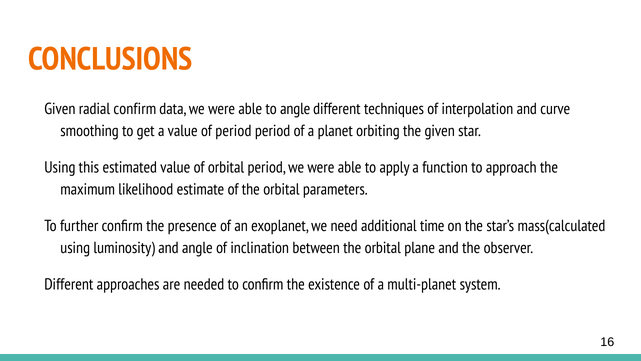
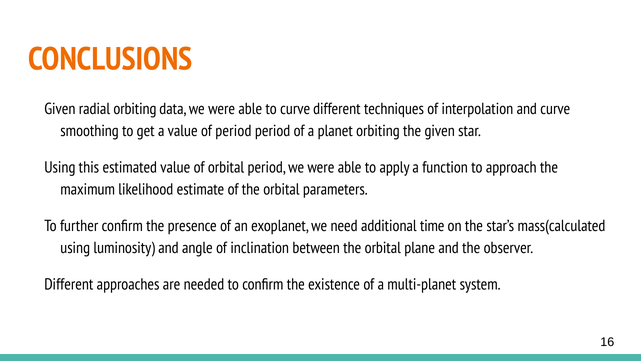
radial confirm: confirm -> orbiting (135, 109)
to angle: angle -> curve (295, 109)
